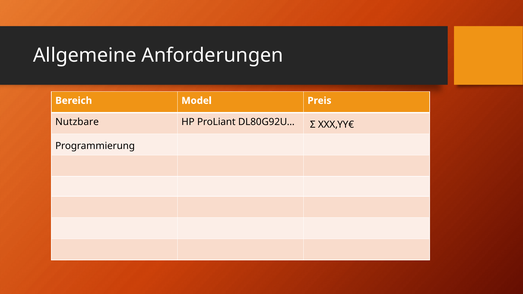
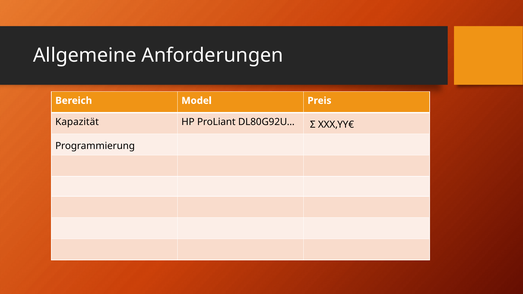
Nutzbare: Nutzbare -> Kapazität (77, 122)
